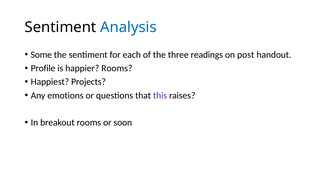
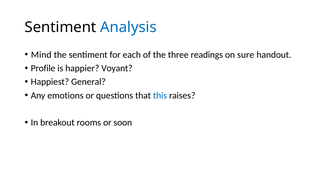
Some: Some -> Mind (41, 55)
post: post -> sure (246, 55)
happier Rooms: Rooms -> Voyant (117, 68)
Projects: Projects -> General (88, 82)
this colour: purple -> blue (160, 96)
